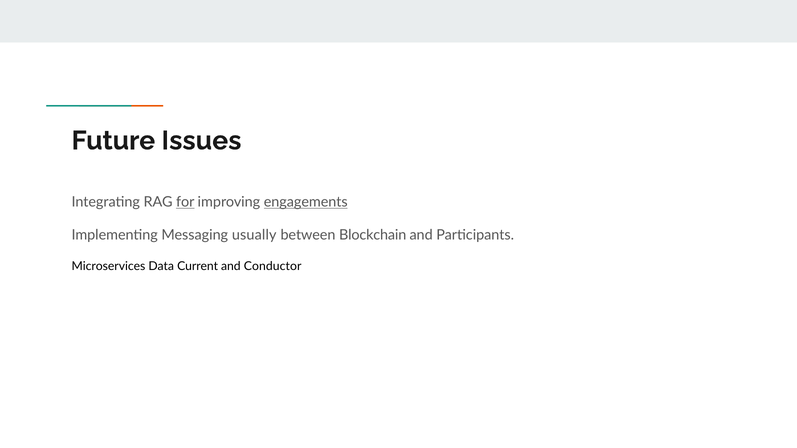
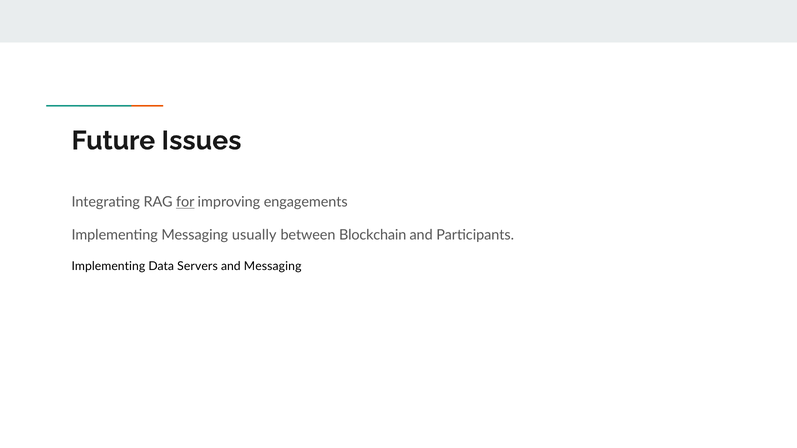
engagements underline: present -> none (306, 202)
Microservices: Microservices -> Implementing (108, 267)
Current: Current -> Servers (197, 267)
and Conductor: Conductor -> Messaging (273, 267)
